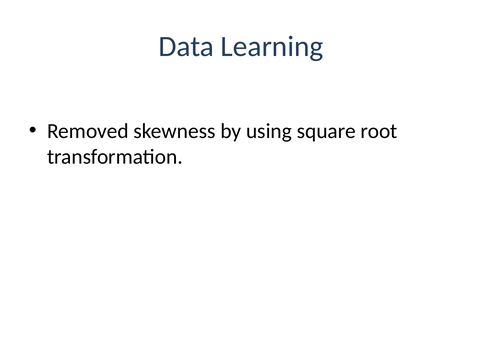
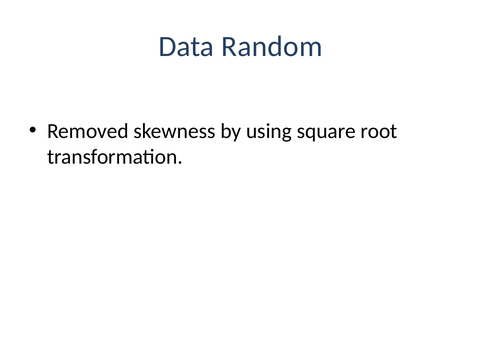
Learning: Learning -> Random (272, 47)
